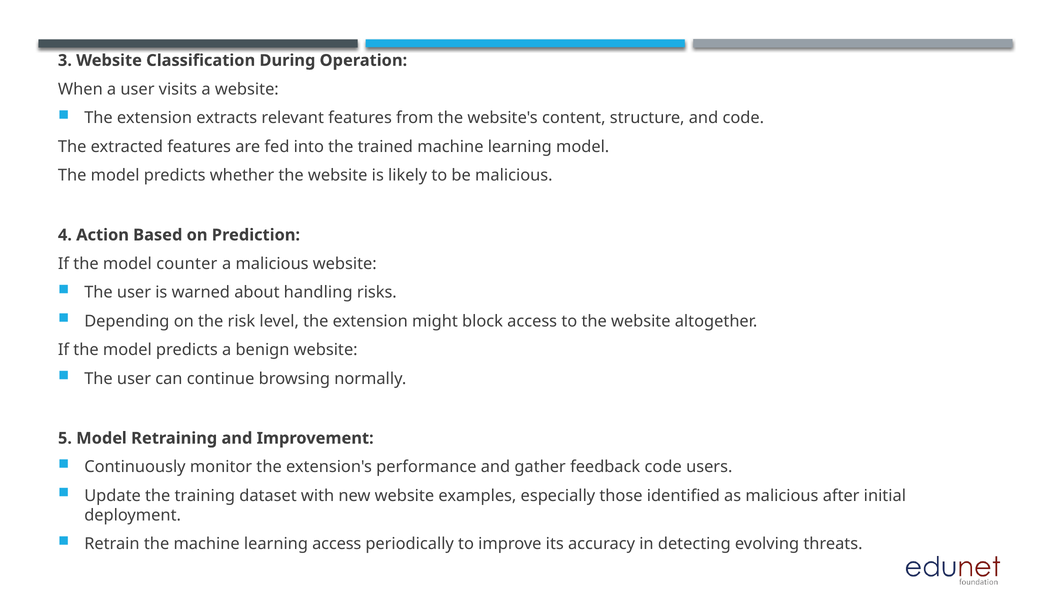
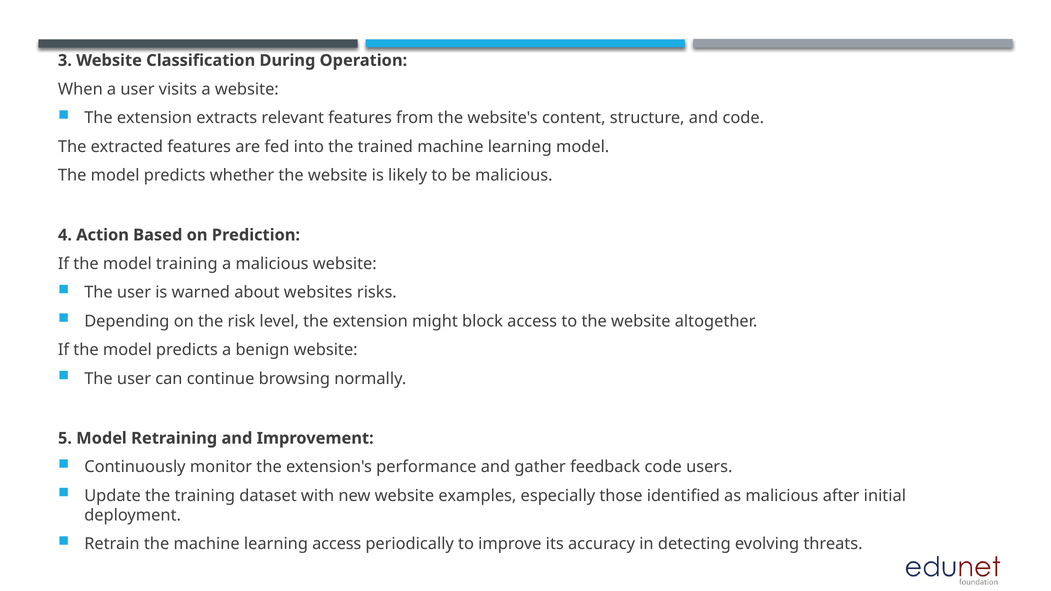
model counter: counter -> training (187, 264)
handling: handling -> websites (318, 293)
